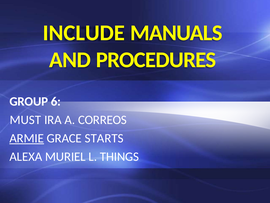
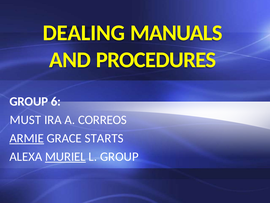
INCLUDE: INCLUDE -> DEALING (84, 33)
MURIEL underline: none -> present (65, 156)
L THINGS: THINGS -> GROUP (119, 156)
